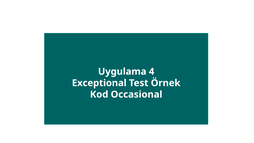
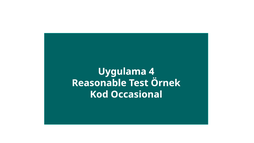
Exceptional: Exceptional -> Reasonable (99, 83)
